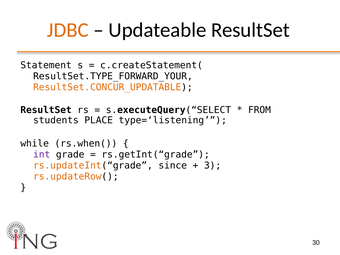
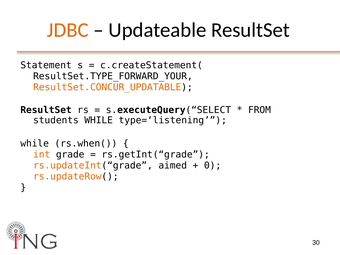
students PLACE: PLACE -> WHILE (99, 120)
int colour: purple -> orange (42, 155)
since: since -> aimed (173, 166)
3: 3 -> 0 (213, 166)
